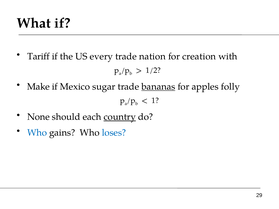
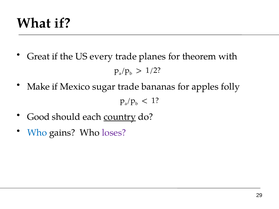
Tariff: Tariff -> Great (38, 56)
nation: nation -> planes (152, 56)
creation: creation -> theorem (199, 56)
bananas underline: present -> none (158, 87)
None: None -> Good (38, 117)
loses colour: blue -> purple (114, 133)
